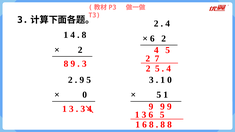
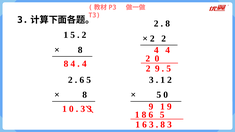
4: 4 -> 8 (168, 24)
1 4: 4 -> 5 (73, 35)
8: 8 -> 2 (84, 35)
6: 6 -> 2 (152, 39)
2: 2 -> 8 (80, 50)
4 5: 5 -> 4 (168, 50)
2 7: 7 -> 0 (157, 59)
8 9: 9 -> 4 (73, 64)
3: 3 -> 4 (84, 64)
2 5: 5 -> 9 (157, 69)
4: 4 -> 5 (169, 69)
9: 9 -> 6 (82, 80)
1 0: 0 -> 2 (170, 80)
0: 0 -> 8 (85, 95)
5 1: 1 -> 0 (166, 95)
9: 9 -> 1 (162, 107)
3: 3 -> 0 (71, 109)
3 4: 4 -> 3 (90, 109)
3: 3 -> 8 (144, 115)
6 8: 8 -> 3 (151, 125)
8: 8 -> 3 (170, 125)
